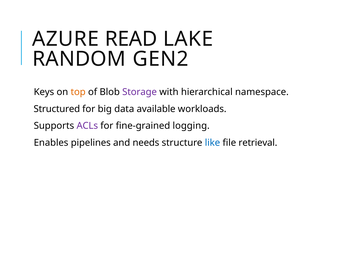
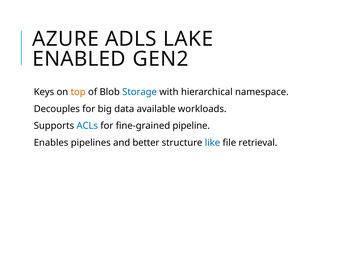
READ: READ -> ADLS (131, 39)
RANDOM: RANDOM -> ENABLED (79, 59)
Storage colour: purple -> blue (140, 92)
Structured: Structured -> Decouples (57, 109)
ACLs colour: purple -> blue (87, 126)
logging: logging -> pipeline (191, 126)
needs: needs -> better (146, 143)
